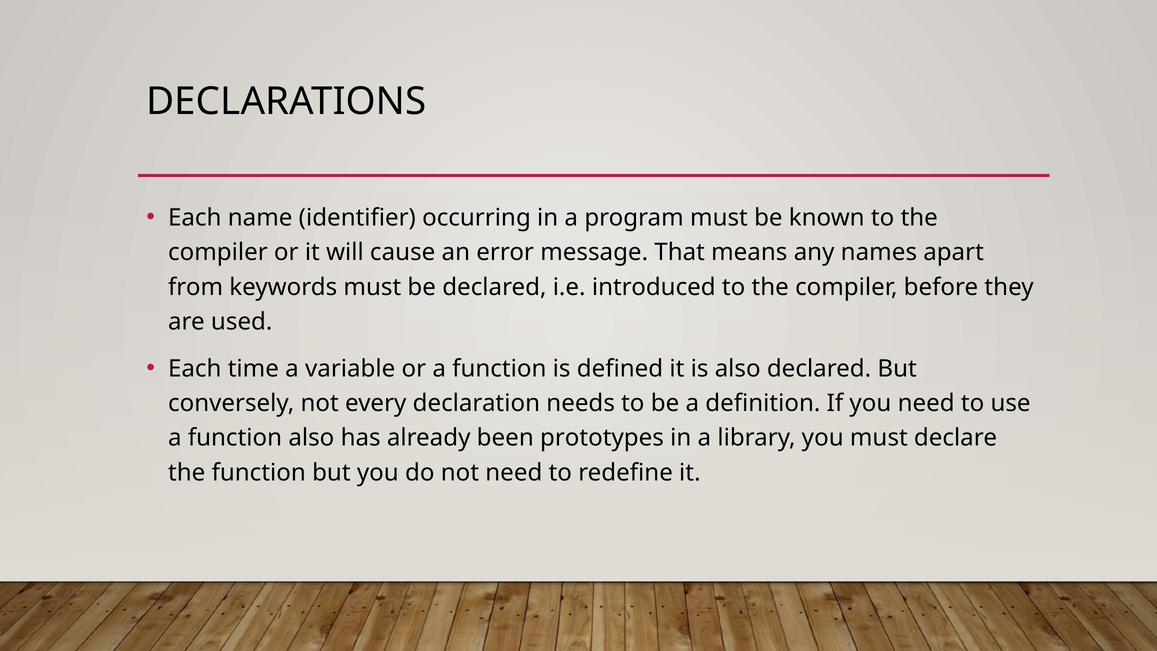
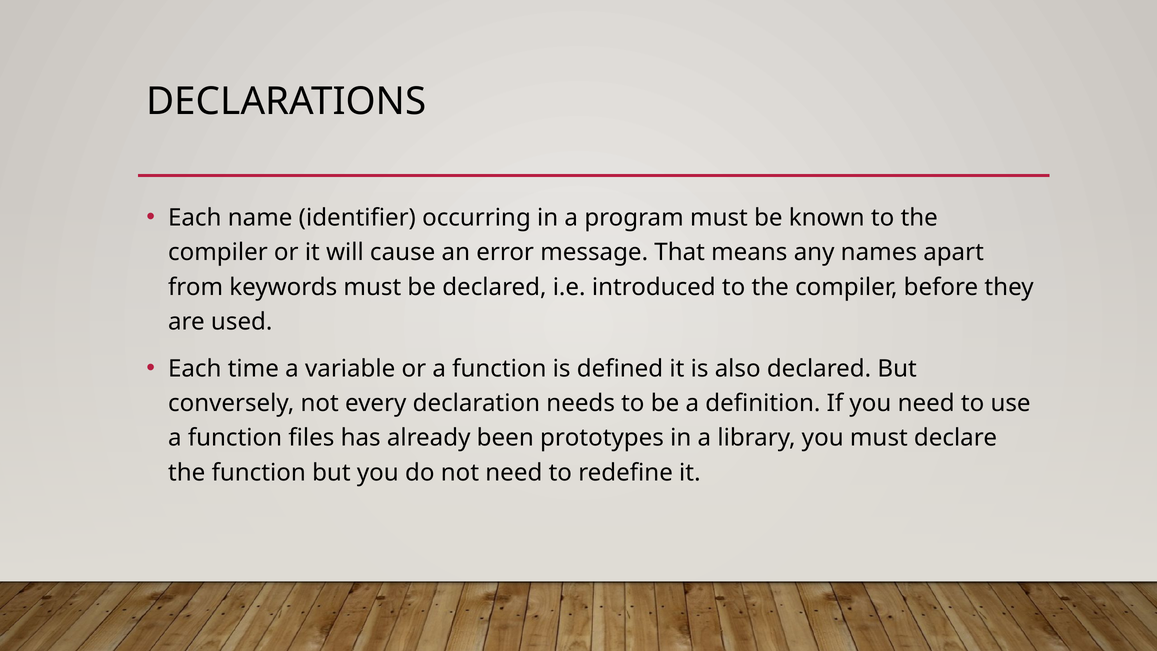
function also: also -> files (311, 438)
